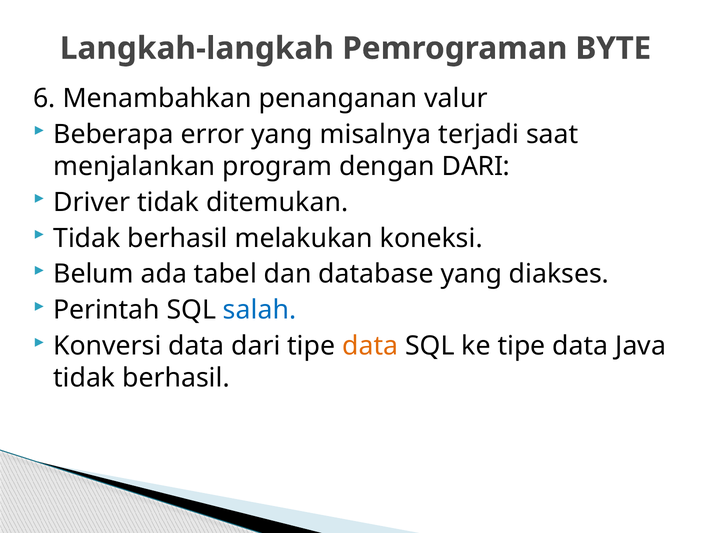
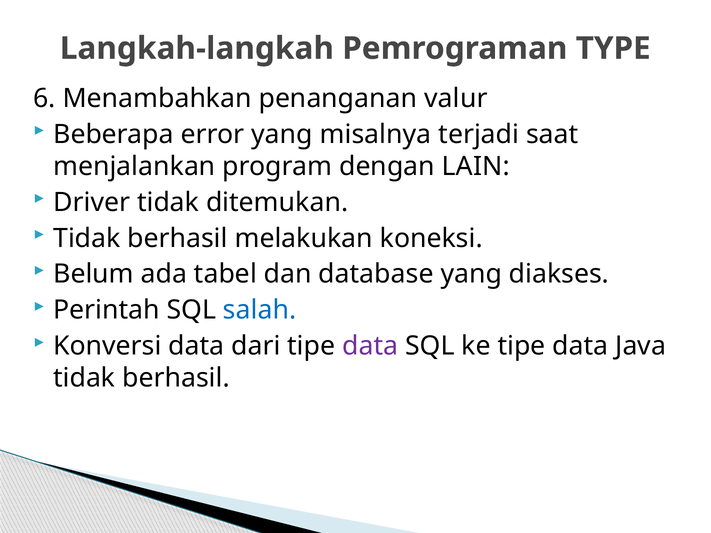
BYTE: BYTE -> TYPE (613, 48)
dengan DARI: DARI -> LAIN (476, 166)
data colour: orange -> purple (370, 346)
